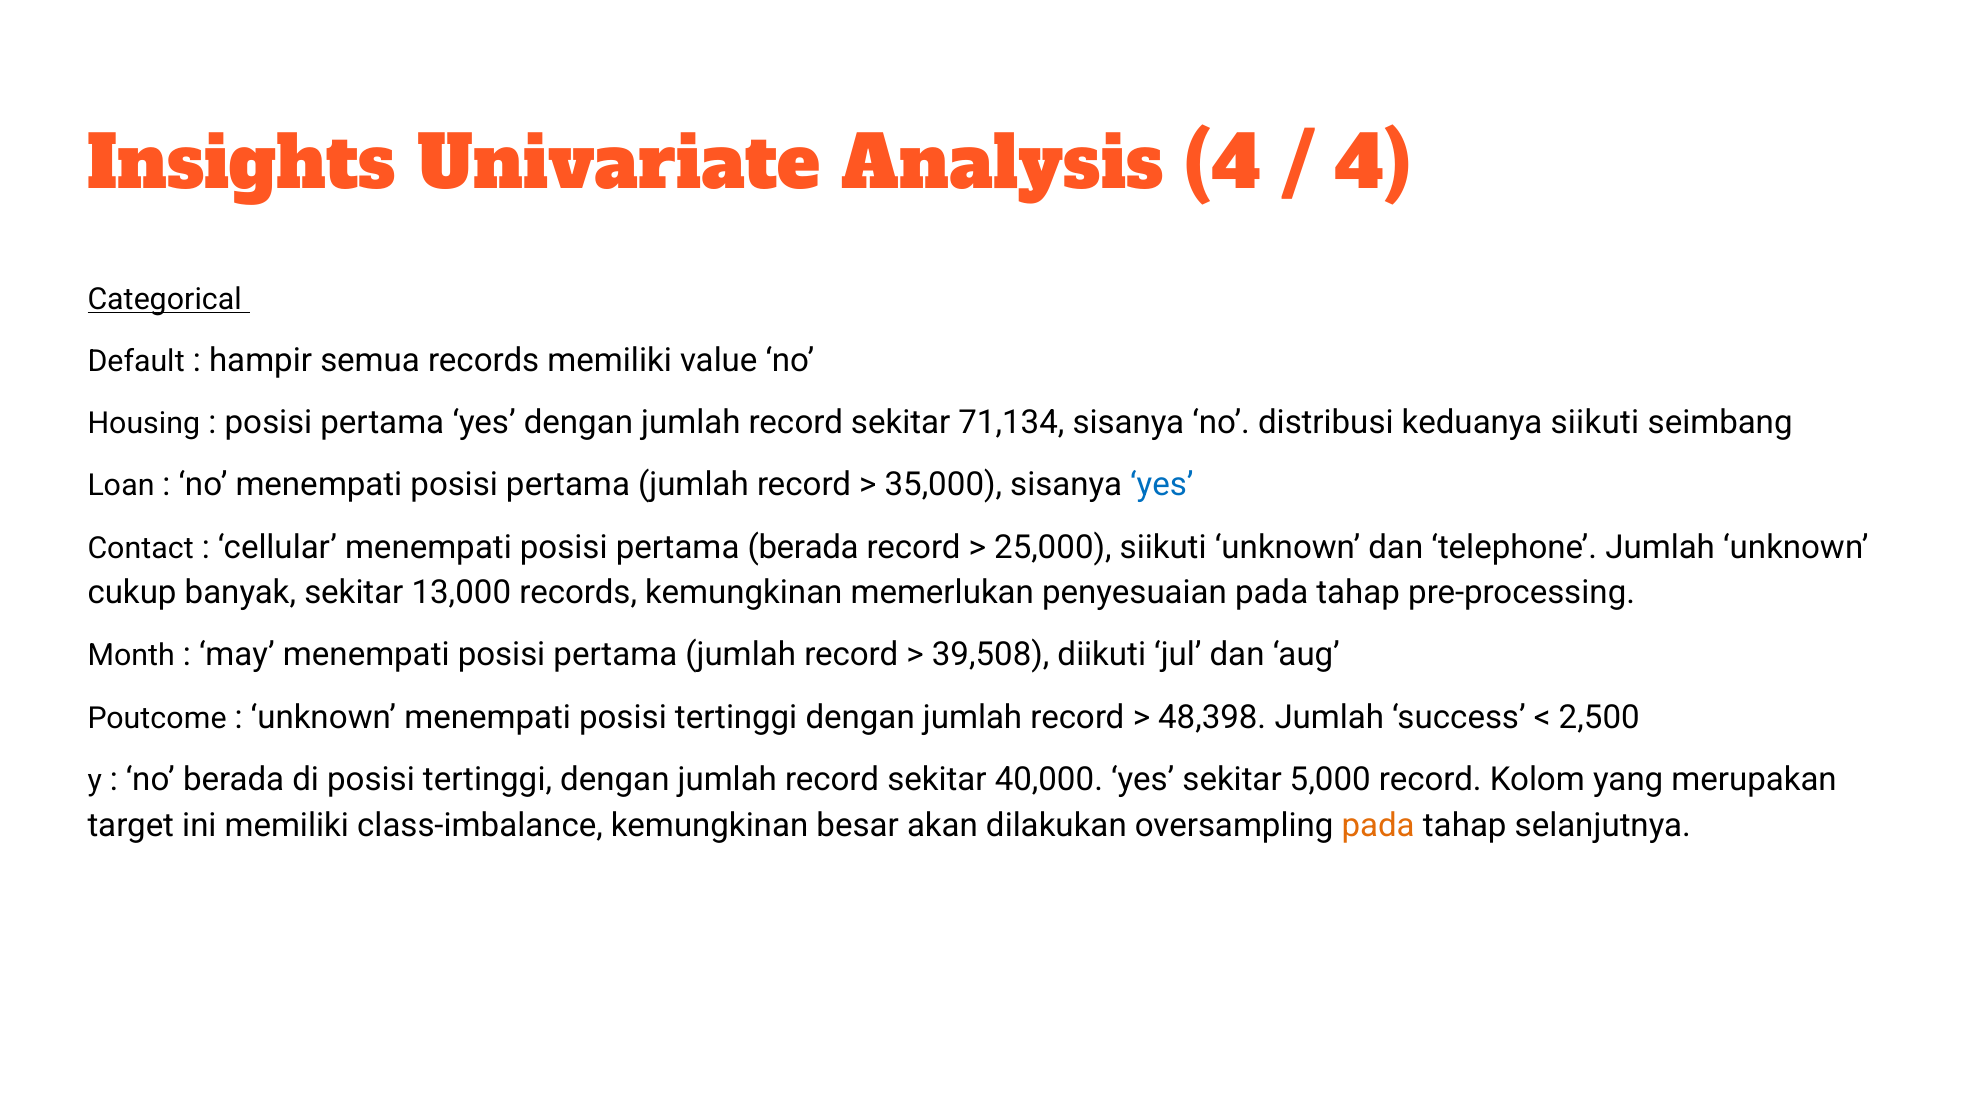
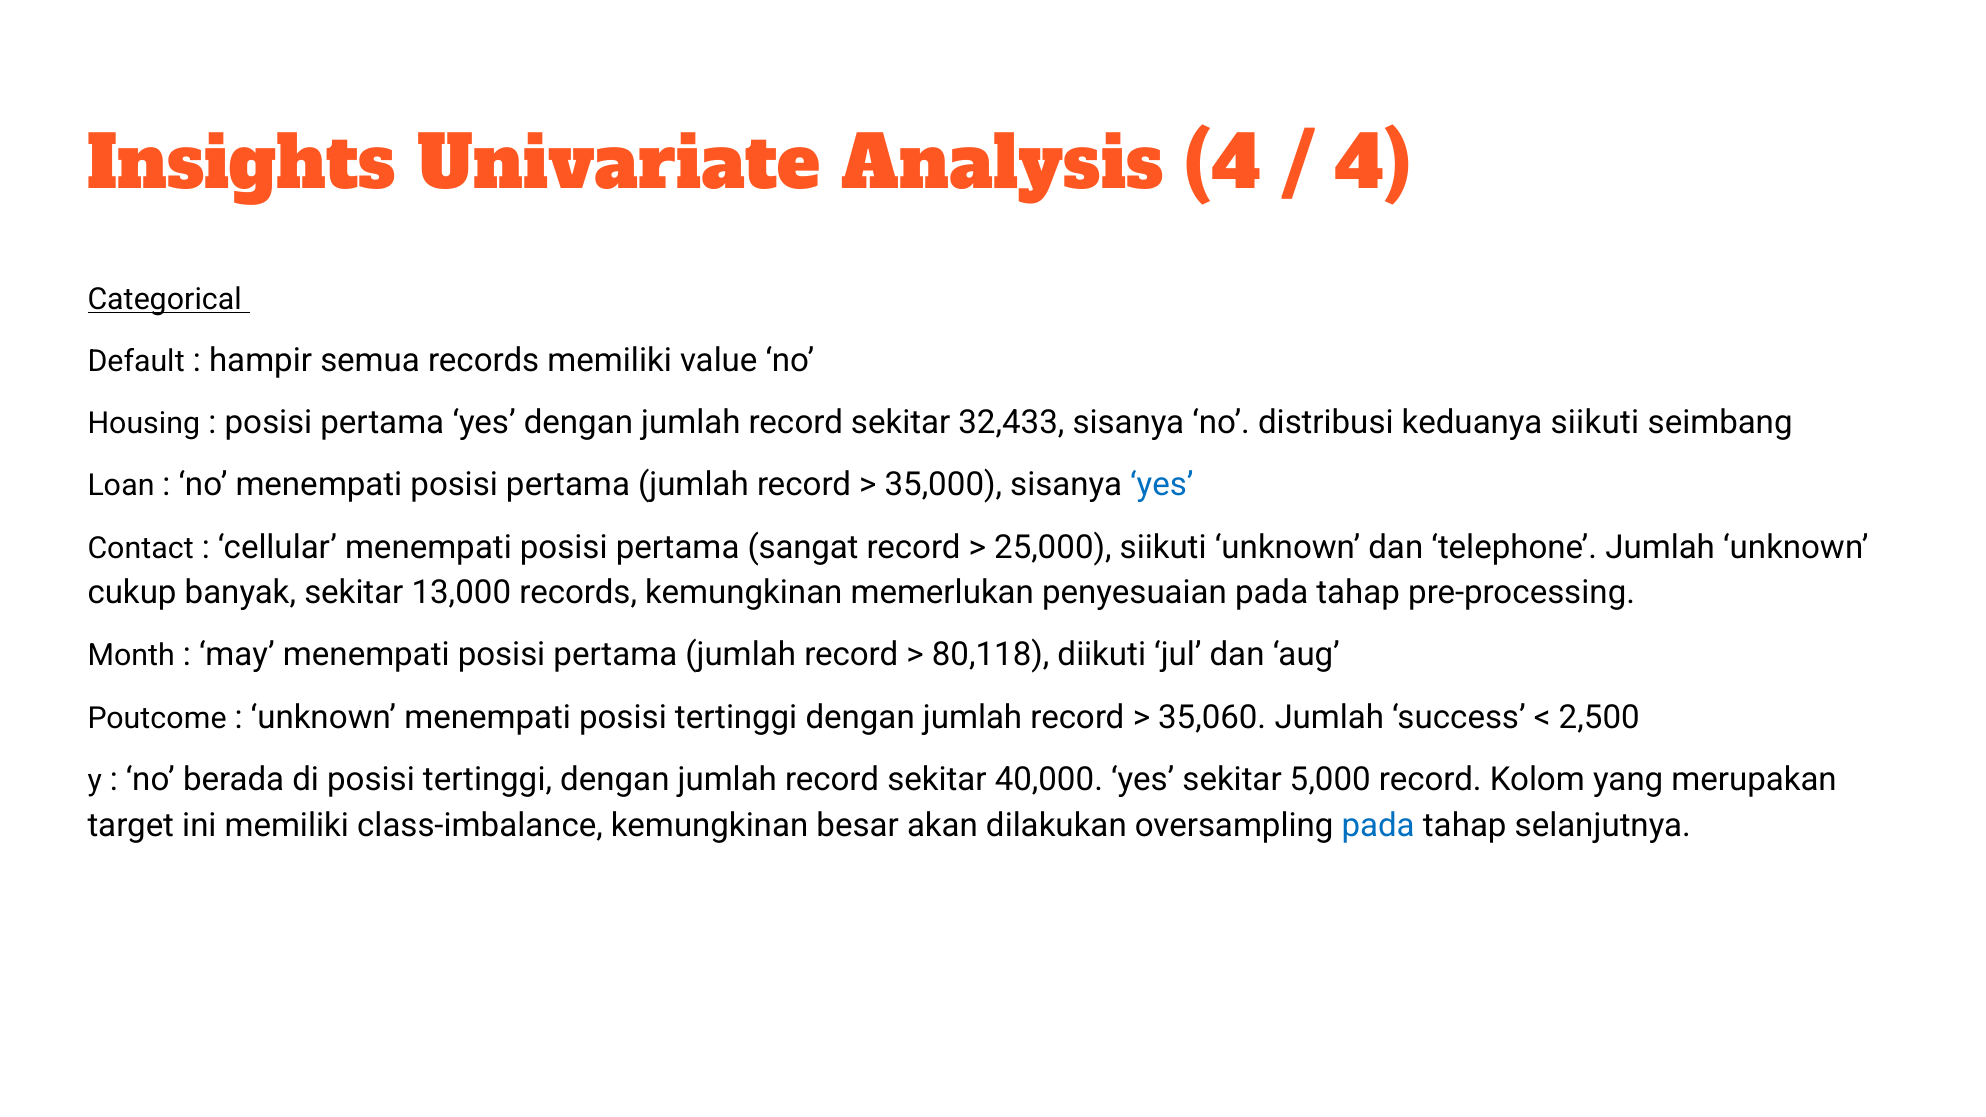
71,134: 71,134 -> 32,433 (1011, 423)
pertama berada: berada -> sangat (803, 547)
39,508: 39,508 -> 80,118 (991, 655)
48,398: 48,398 -> 35,060 (1212, 717)
pada colour: orange -> blue (1378, 825)
